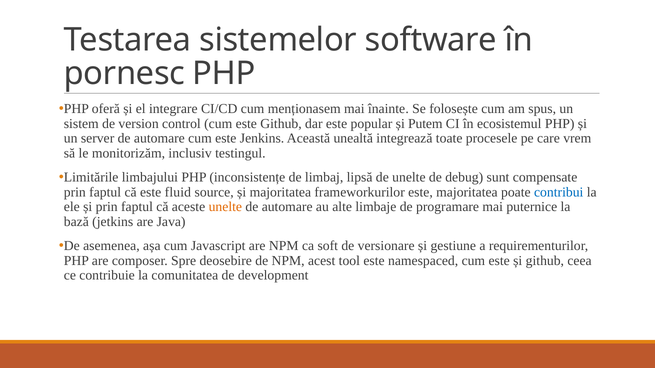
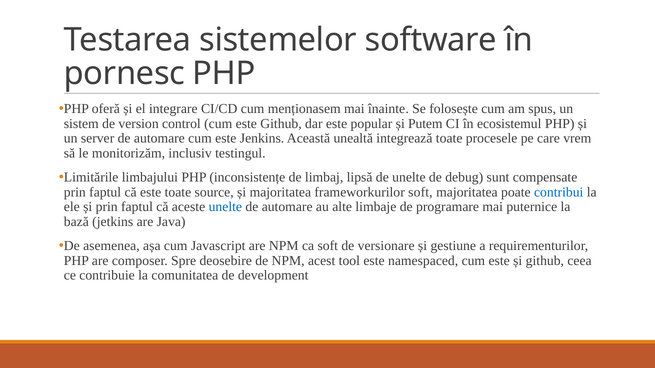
este fluid: fluid -> toate (178, 192)
frameworkurilor este: este -> soft (420, 192)
unelte colour: orange -> blue (225, 207)
